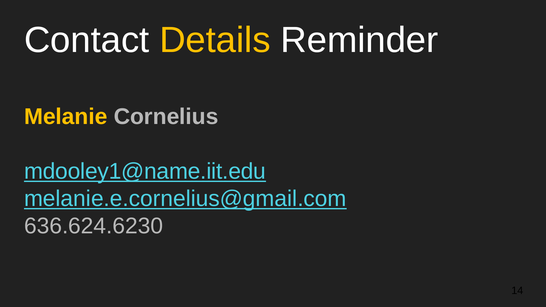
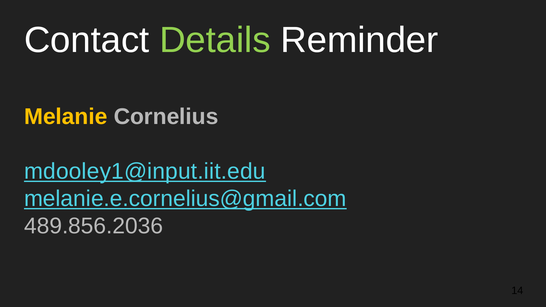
Details colour: yellow -> light green (215, 40)
mdooley1@name.iit.edu: mdooley1@name.iit.edu -> mdooley1@input.iit.edu (145, 171)
636.624.6230: 636.624.6230 -> 489.856.2036 (94, 226)
